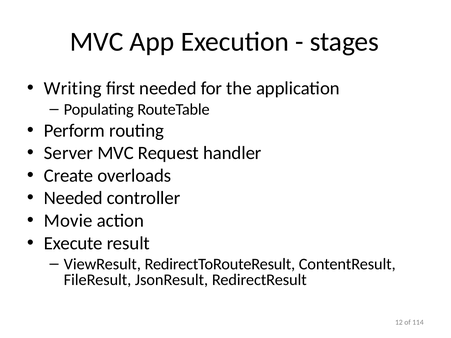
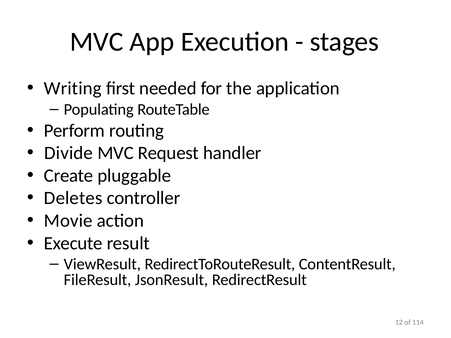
Server: Server -> Divide (69, 153)
overloads: overloads -> pluggable (134, 176)
Needed: Needed -> Deletes (73, 198)
